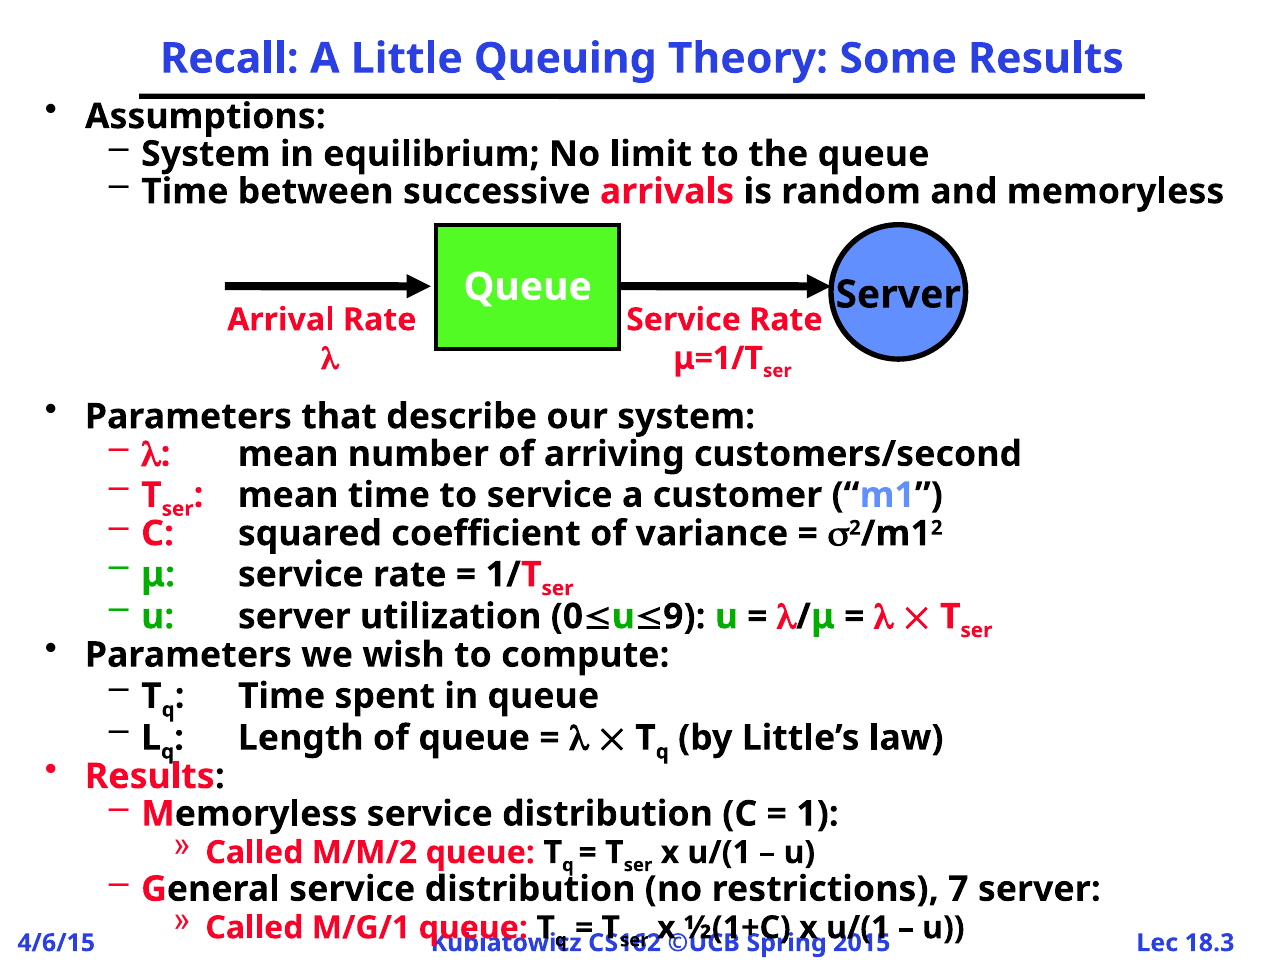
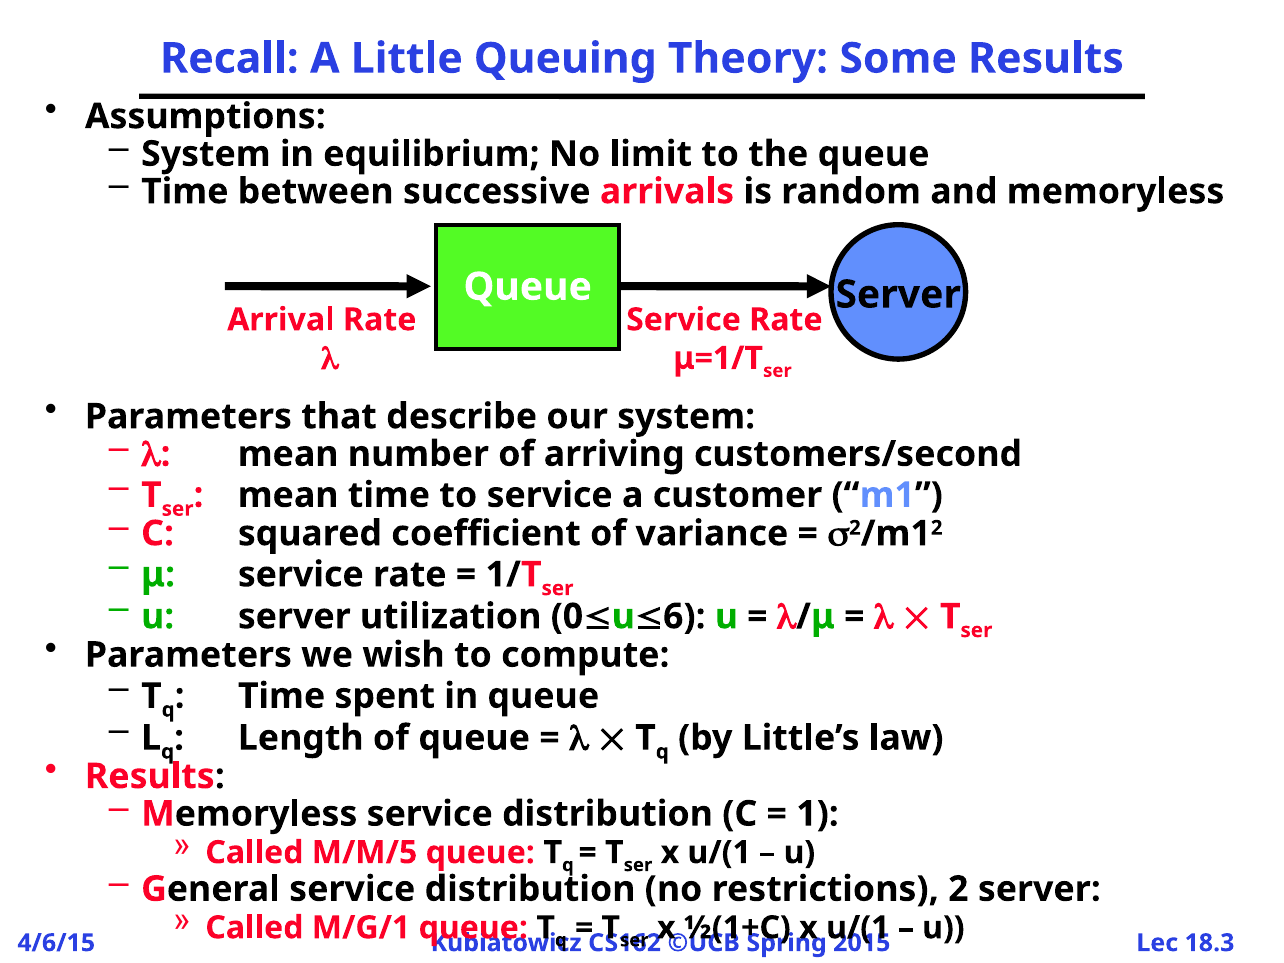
9: 9 -> 6 (684, 617)
M/M/2: M/M/2 -> M/M/5 (365, 853)
7: 7 -> 2 (958, 889)
